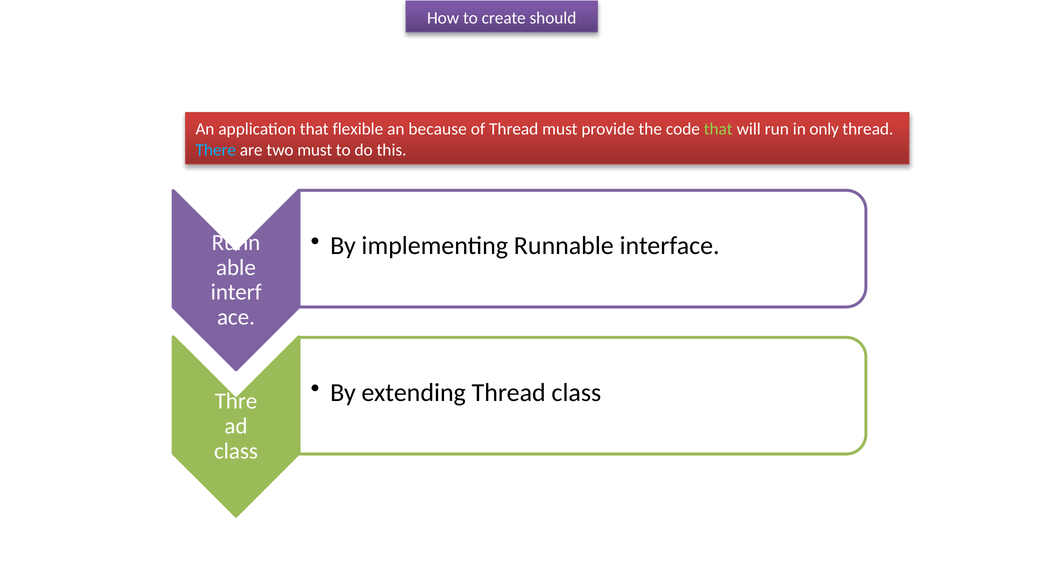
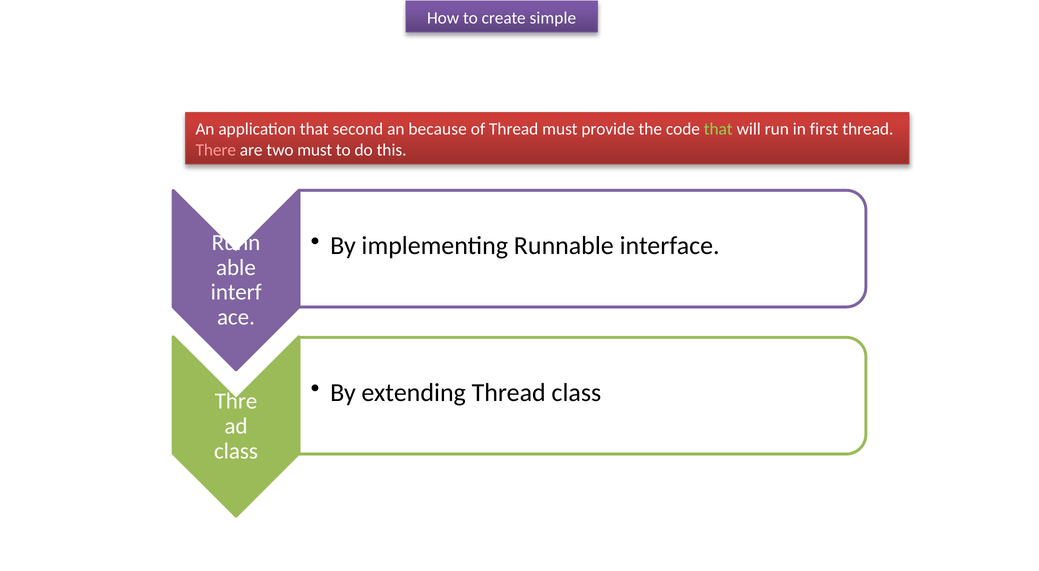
should: should -> simple (553, 18)
flexible: flexible -> second (358, 129)
only: only -> first (824, 129)
There colour: light blue -> pink (216, 150)
